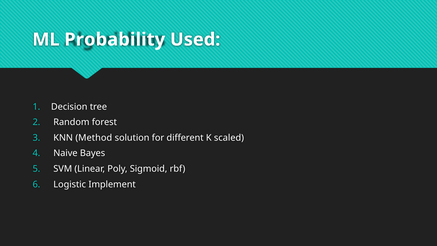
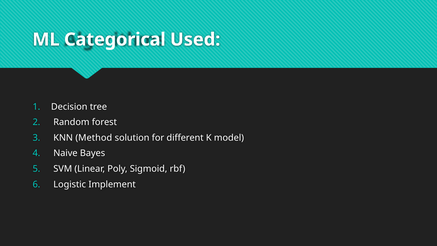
Probability: Probability -> Categorical (115, 40)
scaled: scaled -> model (229, 138)
